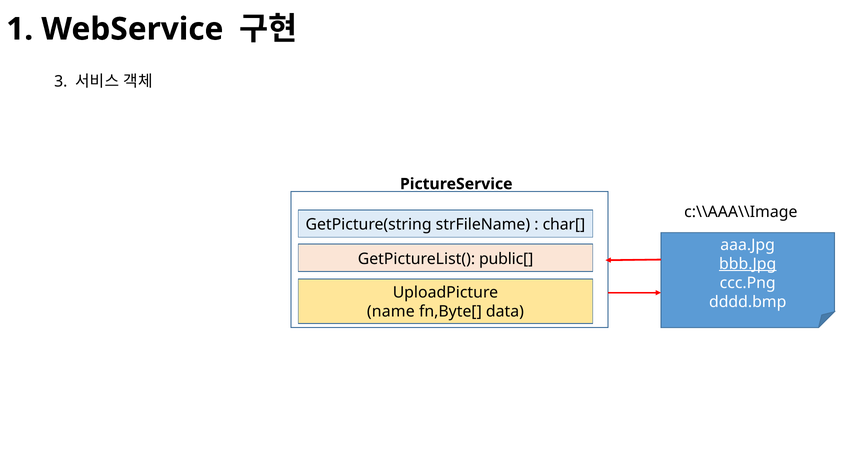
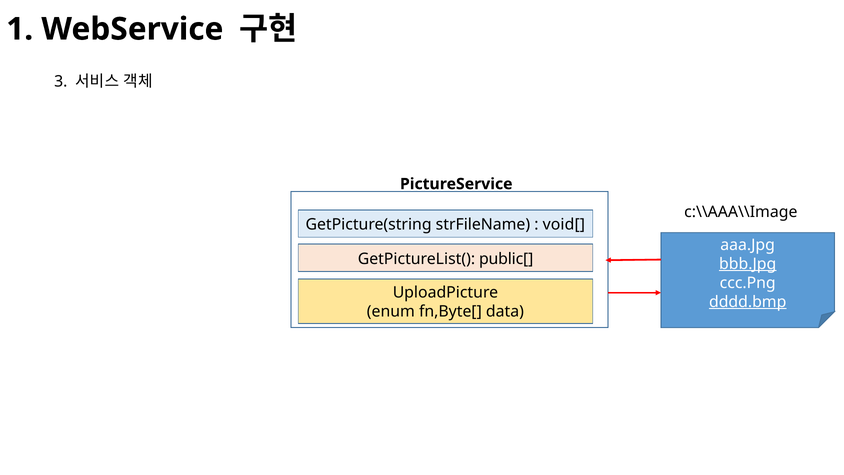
char[: char[ -> void[ (564, 225)
dddd.bmp underline: none -> present (748, 302)
name: name -> enum (391, 312)
